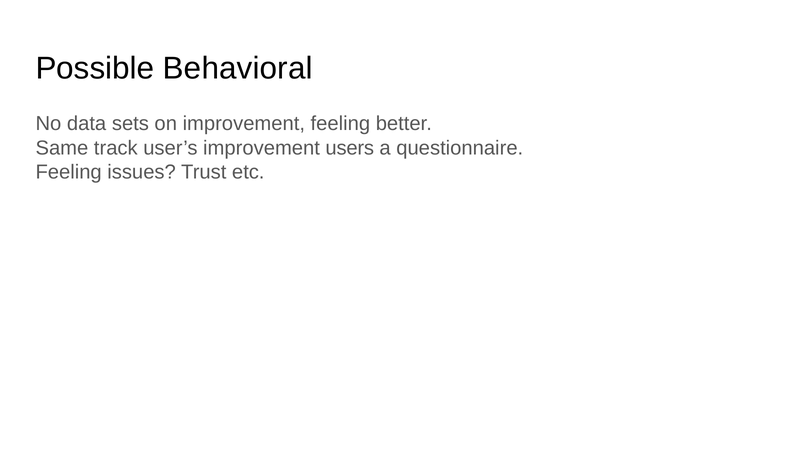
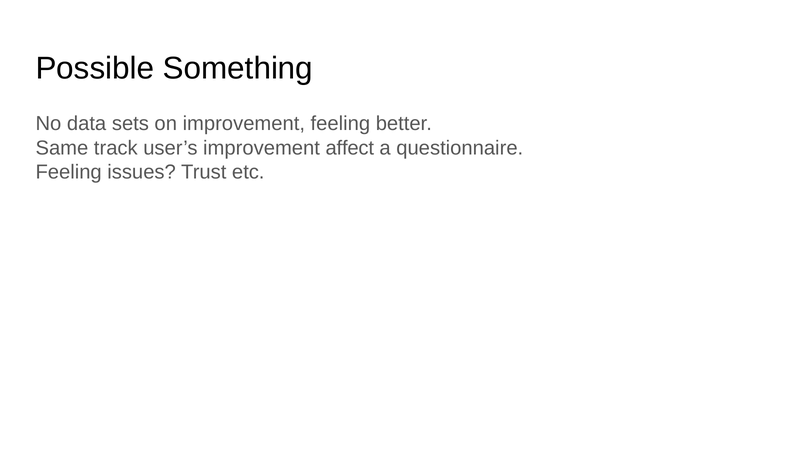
Behavioral: Behavioral -> Something (238, 69)
users: users -> affect (350, 148)
